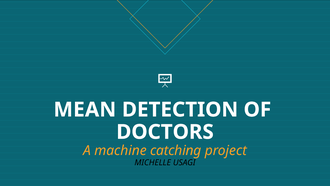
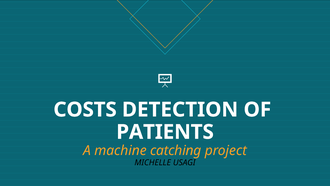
MEAN: MEAN -> COSTS (85, 109)
DOCTORS: DOCTORS -> PATIENTS (165, 132)
